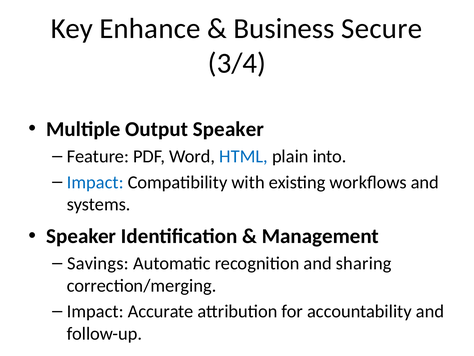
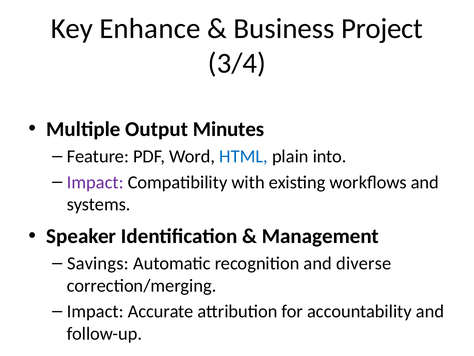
Secure: Secure -> Project (382, 29)
Output Speaker: Speaker -> Minutes (229, 129)
Impact colour: blue -> purple (95, 182)
sharing: sharing -> diverse (364, 263)
